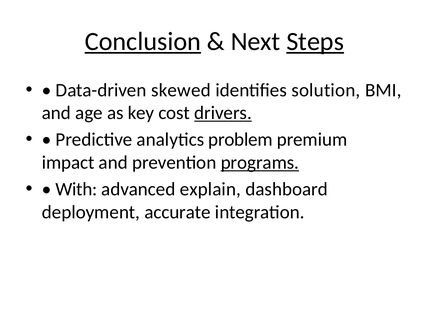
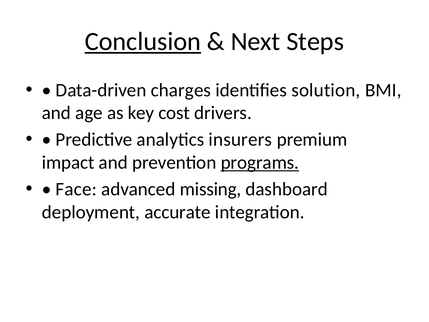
Steps underline: present -> none (315, 42)
skewed: skewed -> charges (181, 90)
drivers underline: present -> none (223, 113)
problem: problem -> insurers (240, 140)
With: With -> Face (76, 189)
explain: explain -> missing (211, 189)
